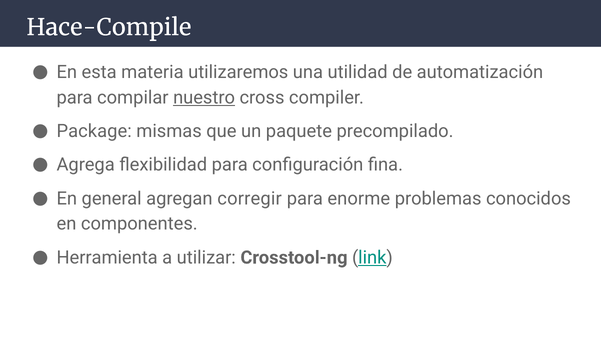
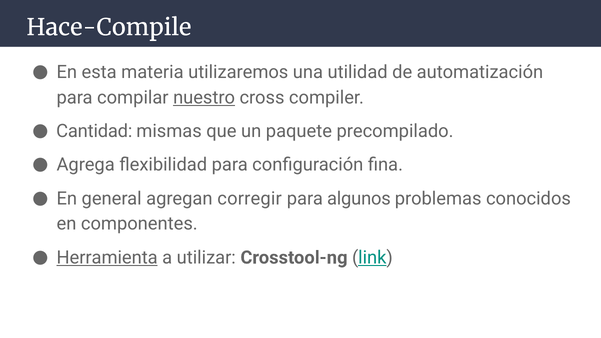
Package: Package -> Cantidad (94, 131)
enorme: enorme -> algunos (359, 199)
Herramienta underline: none -> present (107, 258)
